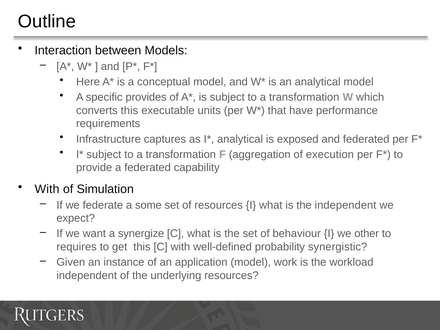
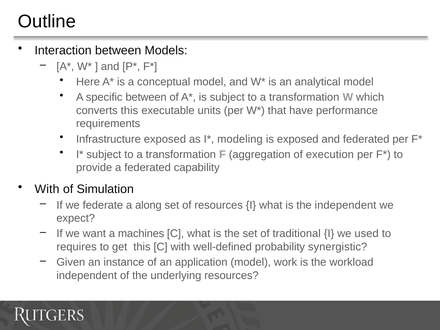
specific provides: provides -> between (146, 97)
Infrastructure captures: captures -> exposed (165, 139)
analytical: analytical -> modeling (240, 139)
some: some -> along (148, 205)
synergize: synergize -> machines (141, 234)
behaviour: behaviour -> traditional (297, 234)
other: other -> used (367, 234)
